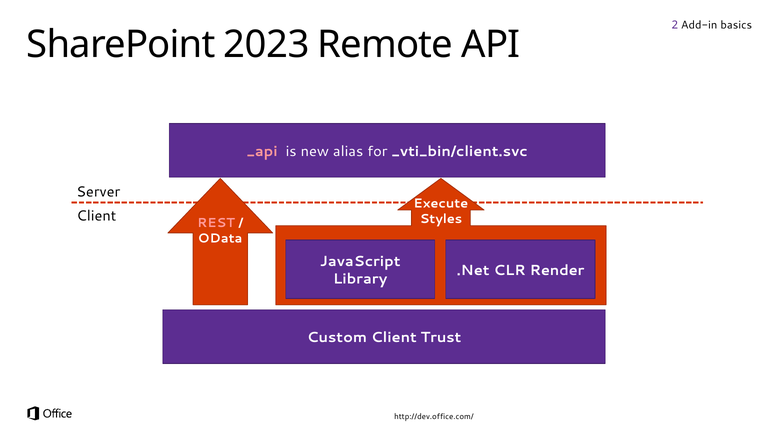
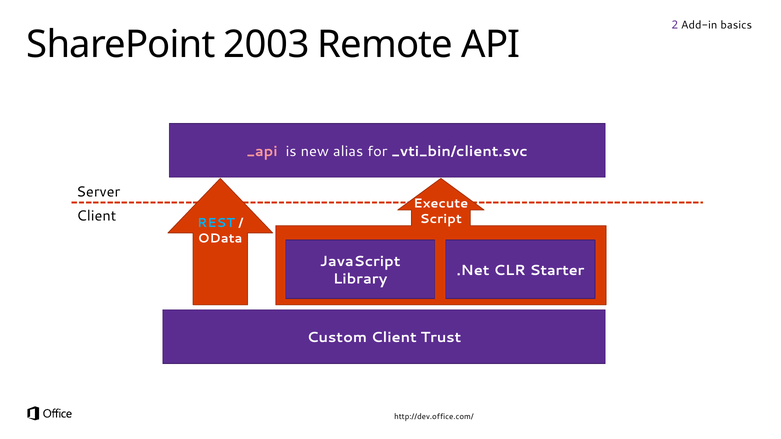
2023: 2023 -> 2003 (267, 45)
Styles: Styles -> Script (441, 219)
REST colour: pink -> light blue (216, 223)
Render: Render -> Starter (557, 270)
